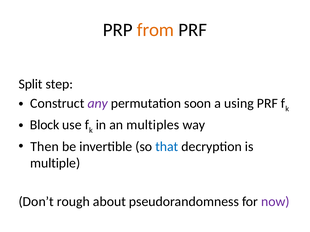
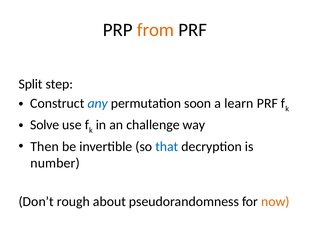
any colour: purple -> blue (98, 104)
using: using -> learn (239, 104)
Block: Block -> Solve (45, 125)
multiples: multiples -> challenge (153, 125)
multiple: multiple -> number (55, 163)
now colour: purple -> orange (275, 202)
